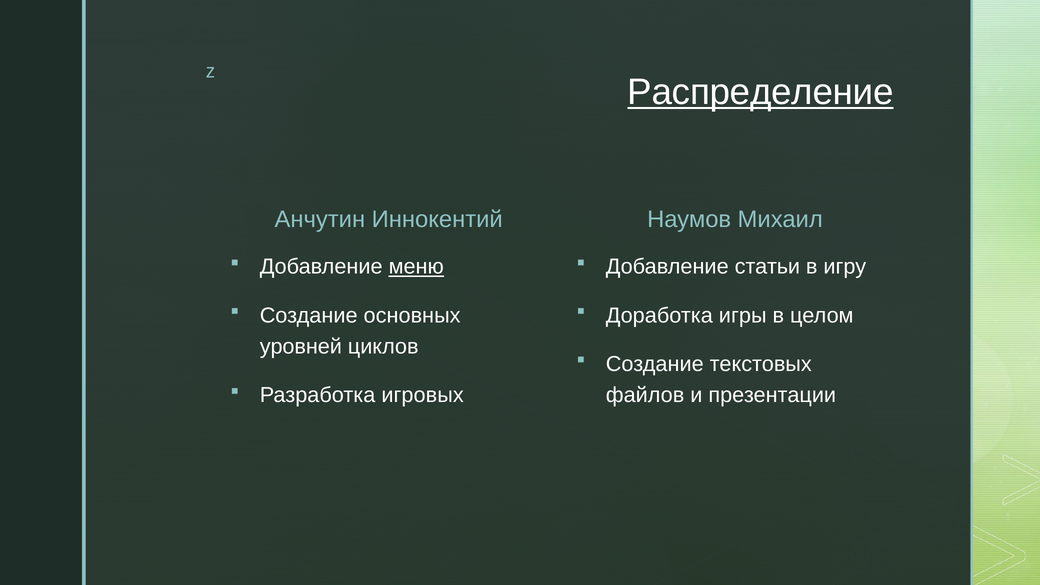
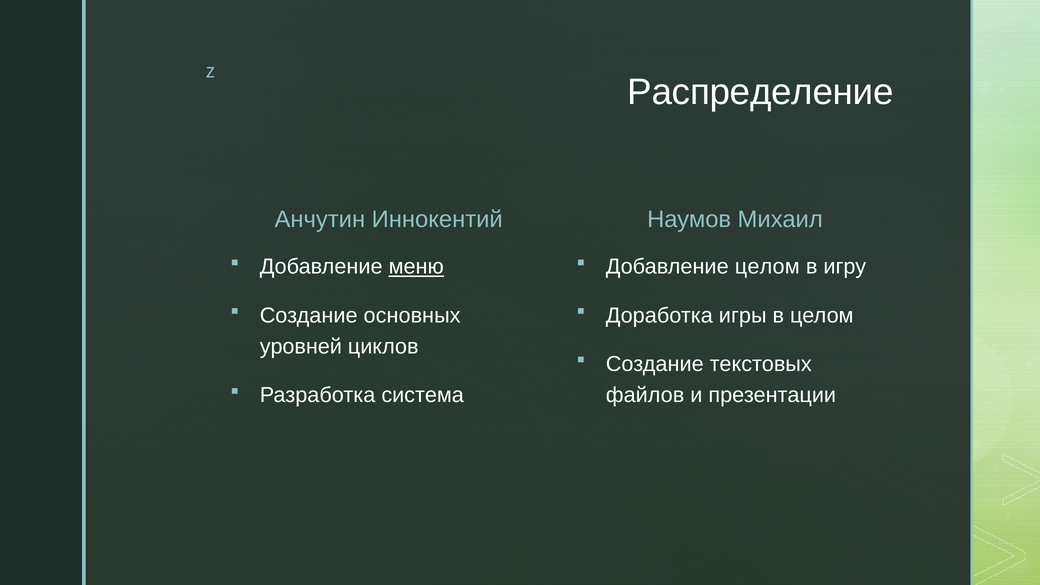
Распределение underline: present -> none (761, 92)
Добавление статьи: статьи -> целом (767, 267)
игровых: игровых -> система (423, 395)
